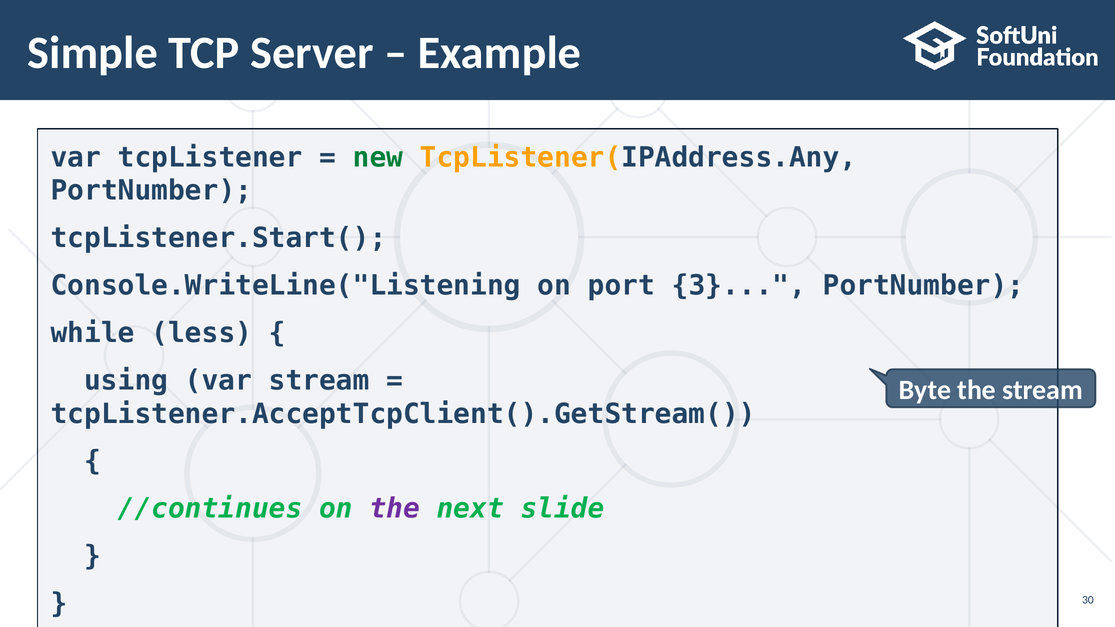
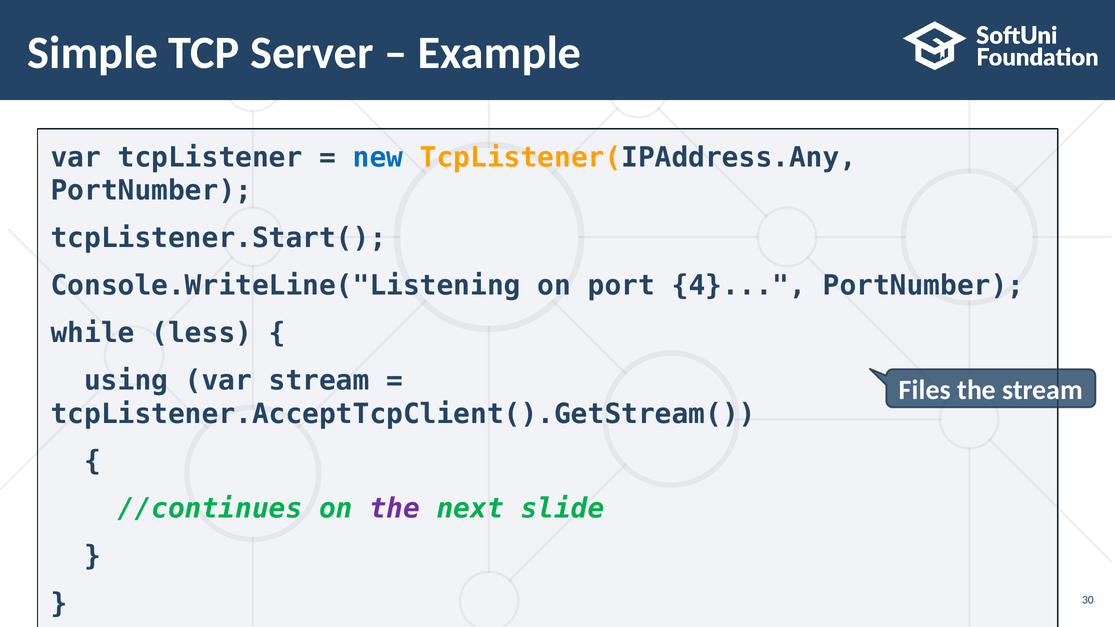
new colour: green -> blue (378, 157)
3: 3 -> 4 (739, 286)
Byte: Byte -> Files (925, 390)
